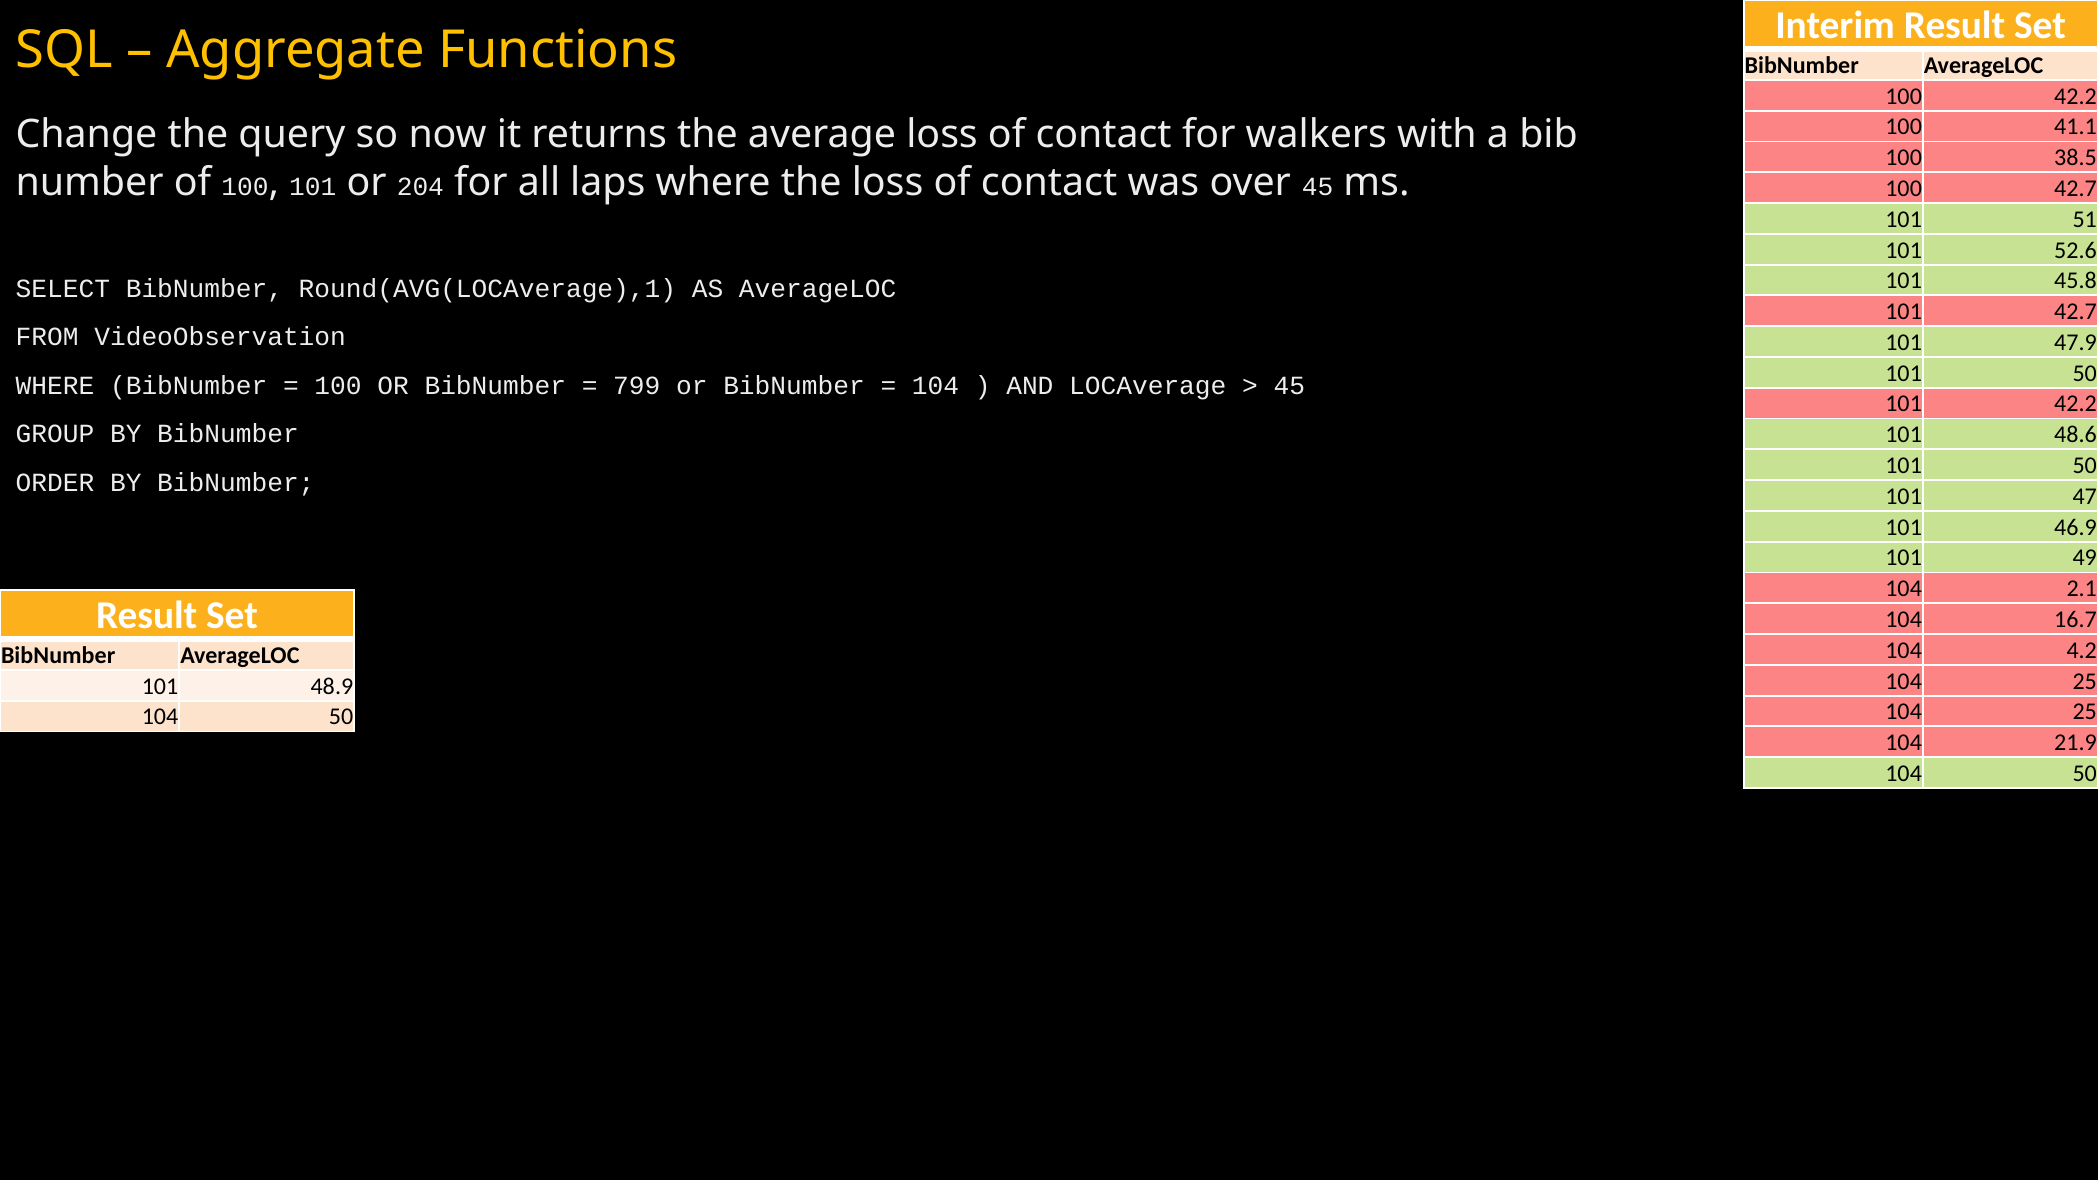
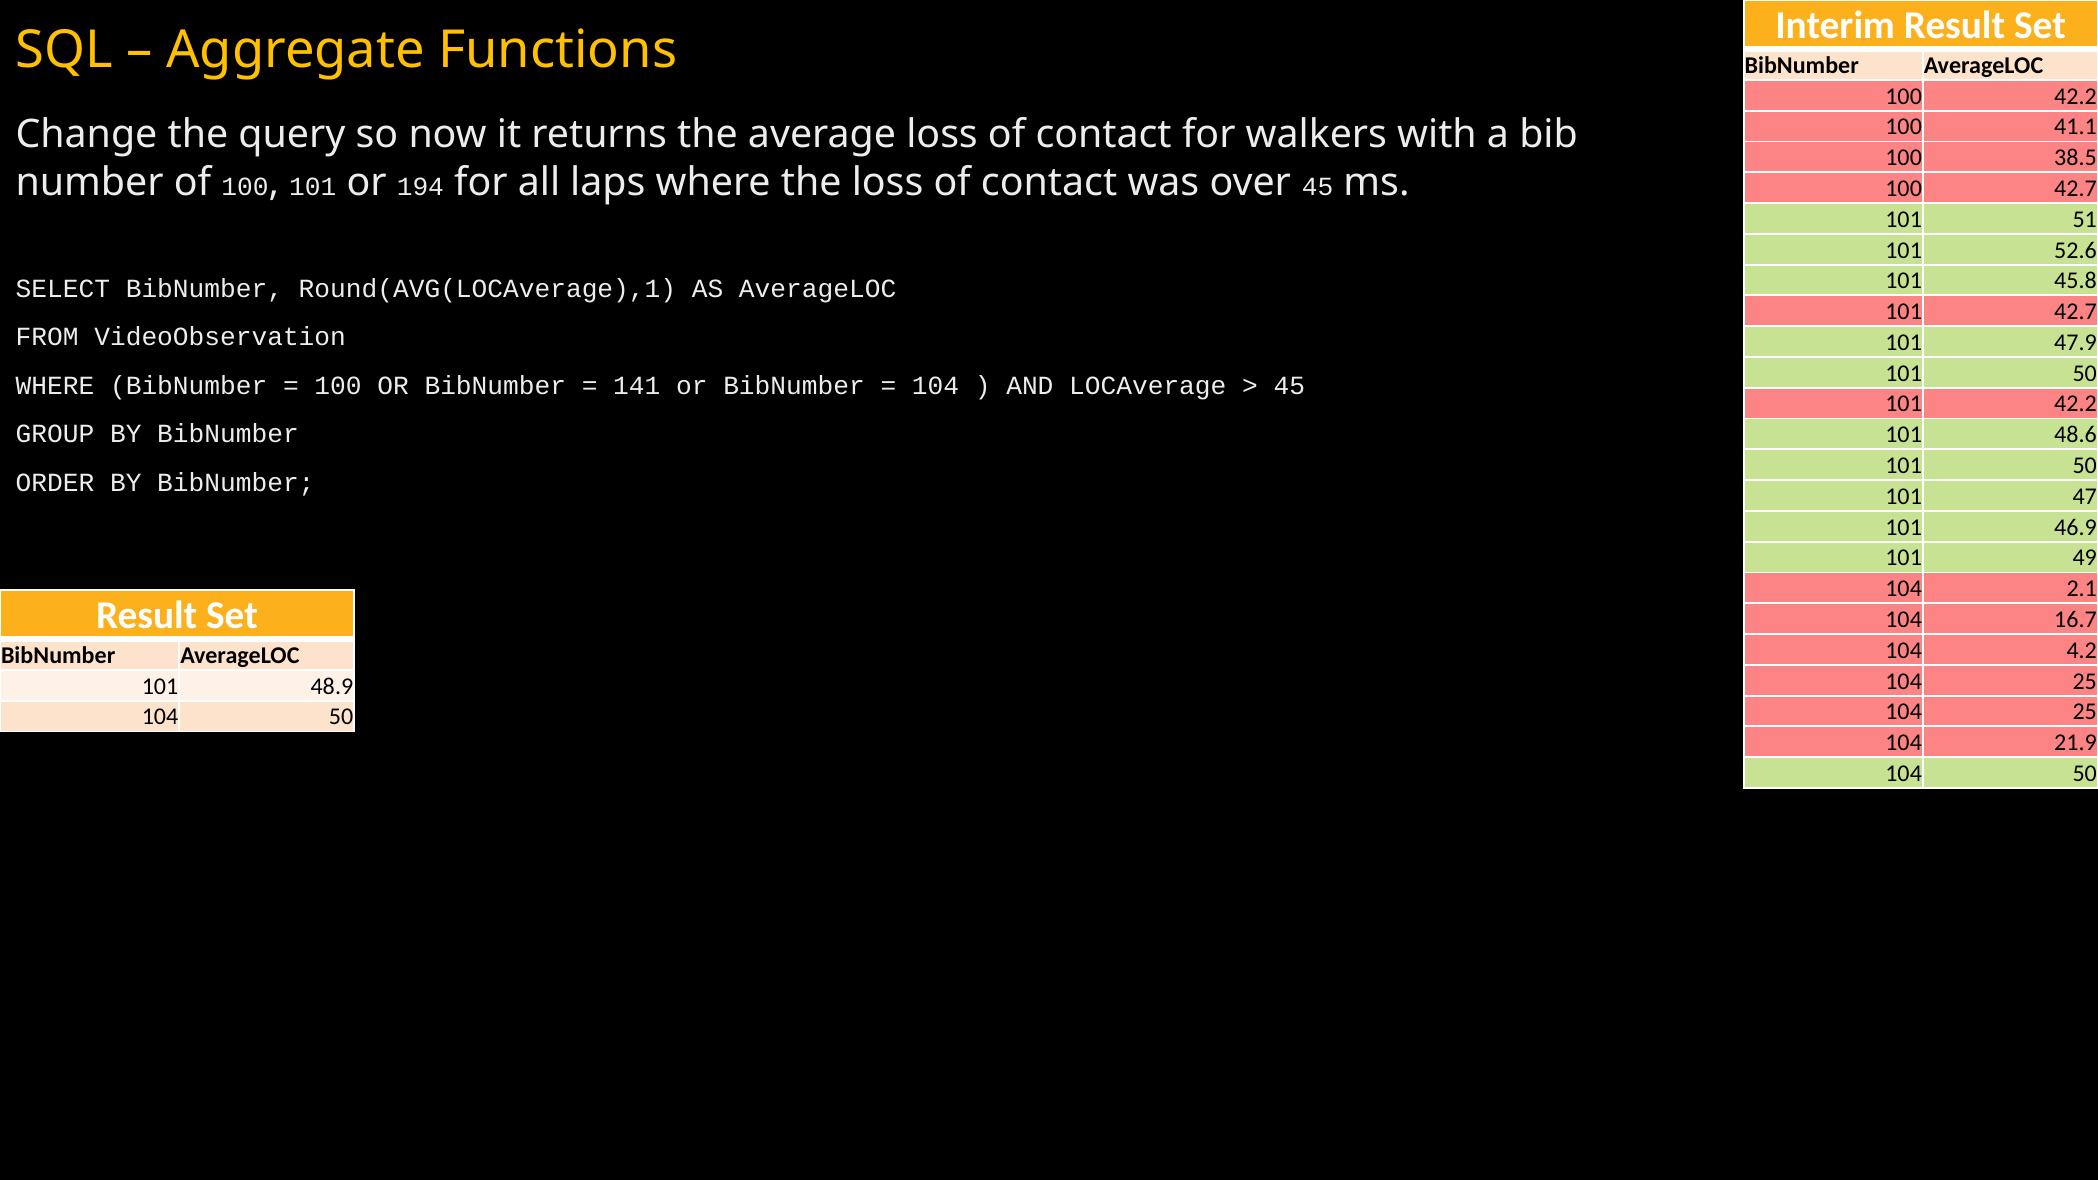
204: 204 -> 194 (420, 187)
799: 799 -> 141 (637, 386)
